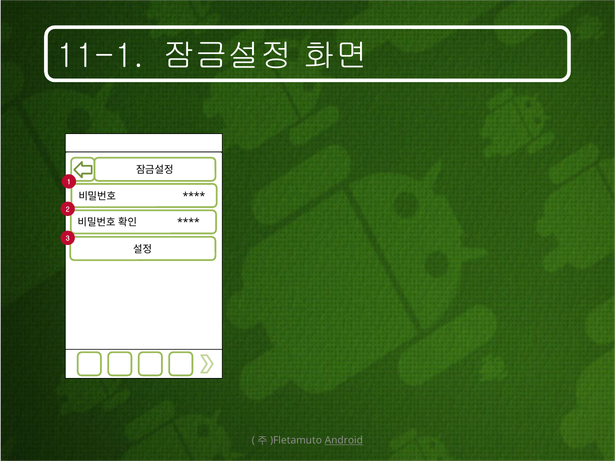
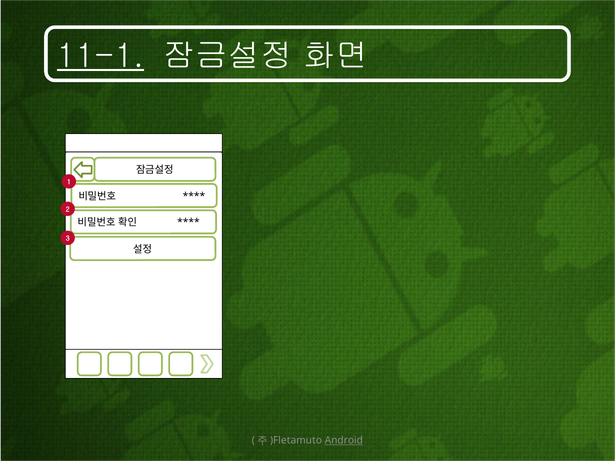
11-1 underline: none -> present (100, 56)
